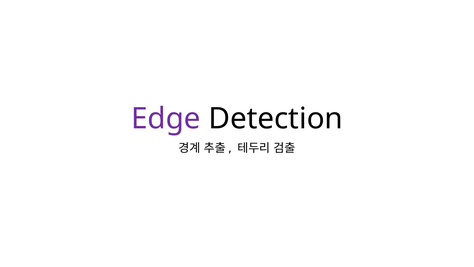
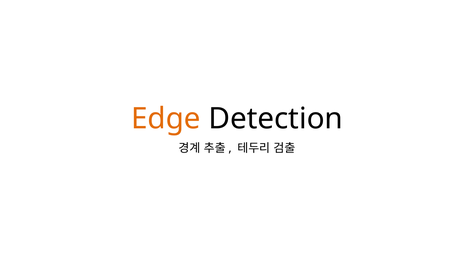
Edge colour: purple -> orange (166, 118)
